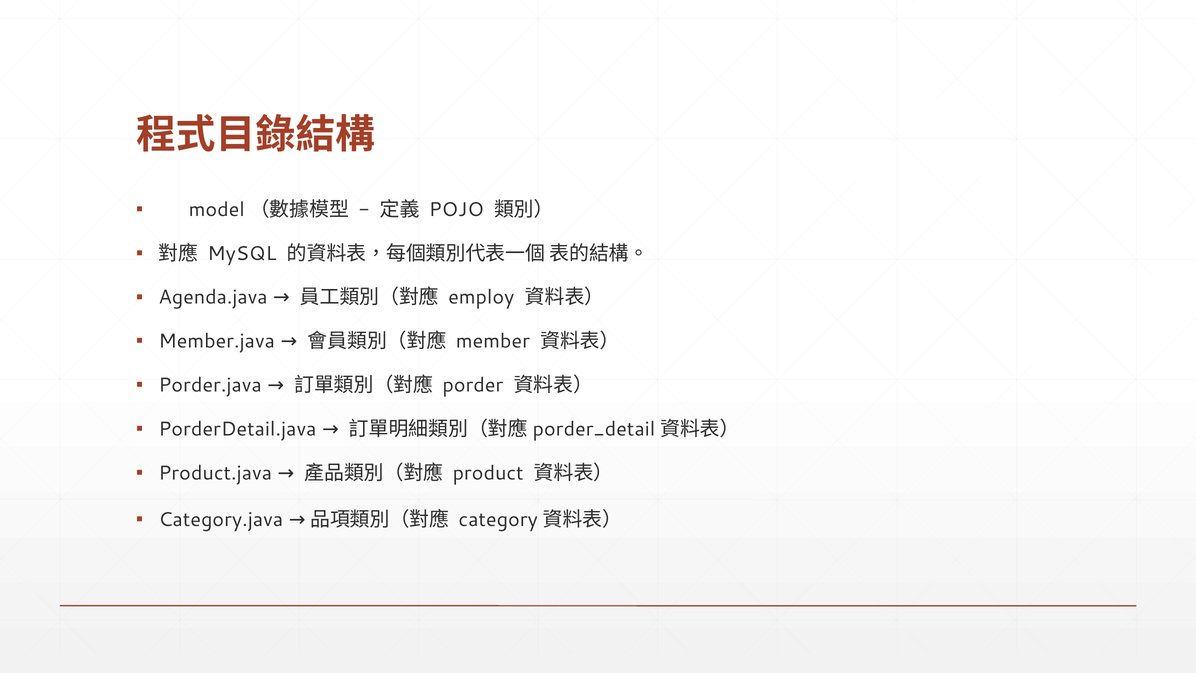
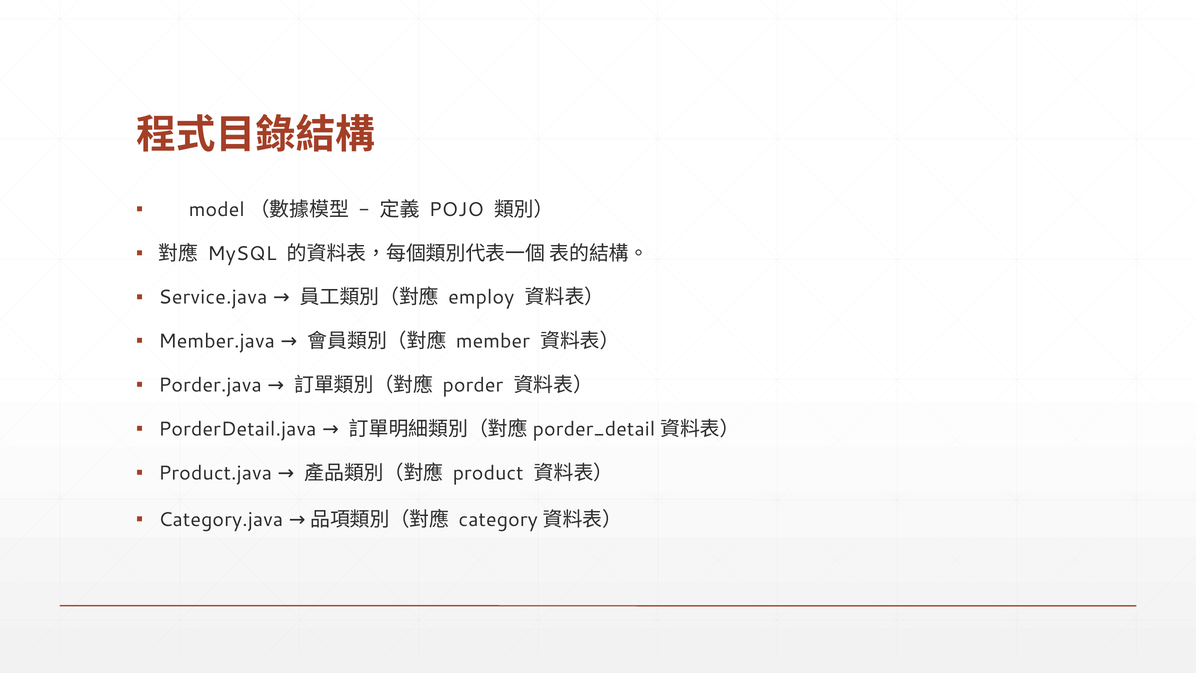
Agenda.java: Agenda.java -> Service.java (213, 297)
